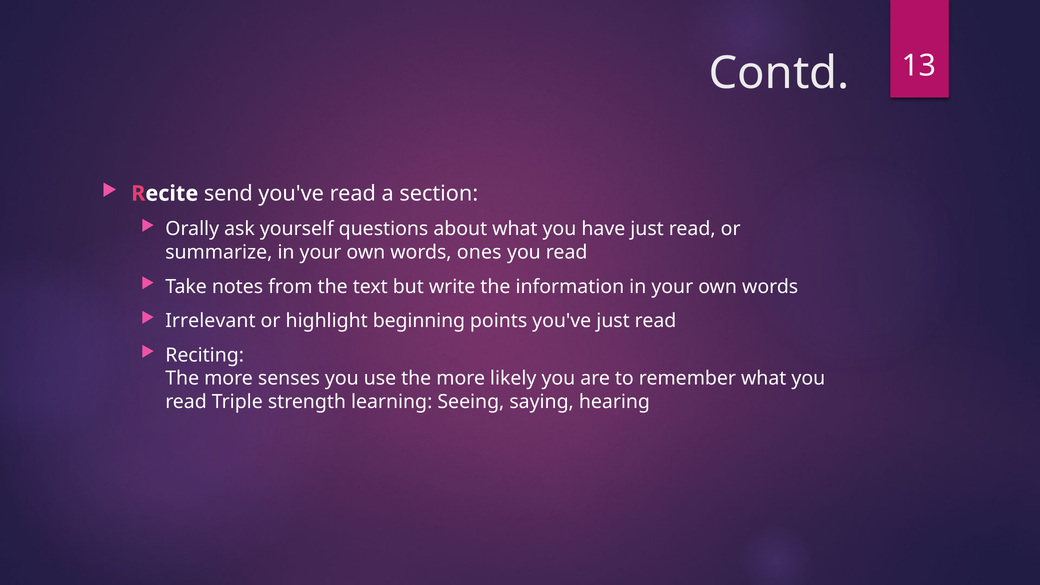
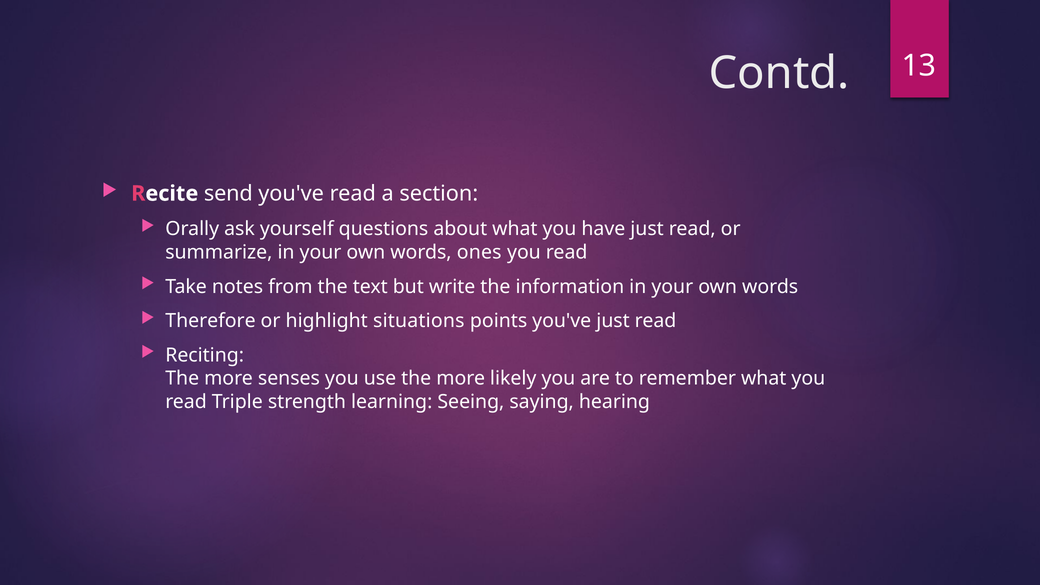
Irrelevant: Irrelevant -> Therefore (210, 321)
beginning: beginning -> situations (419, 321)
